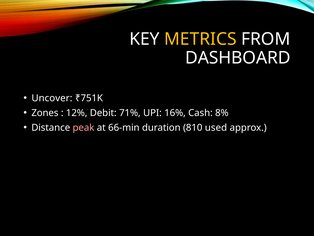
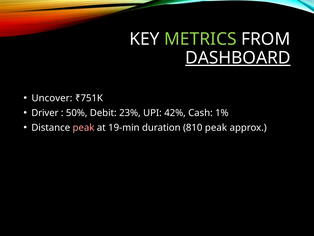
METRICS colour: yellow -> light green (200, 39)
DASHBOARD underline: none -> present (238, 58)
Zones: Zones -> Driver (45, 113)
12%: 12% -> 50% (77, 113)
71%: 71% -> 23% (130, 113)
16%: 16% -> 42% (175, 113)
8%: 8% -> 1% (222, 113)
66-min: 66-min -> 19-min (124, 127)
810 used: used -> peak (216, 127)
